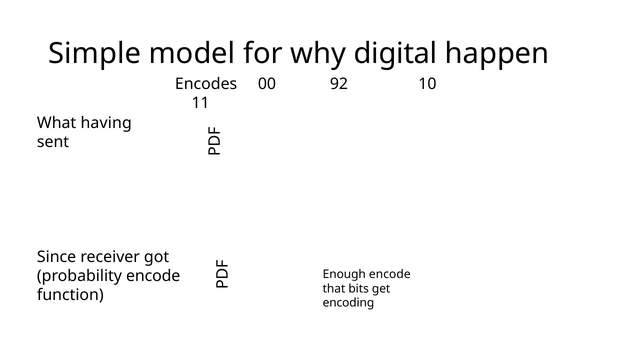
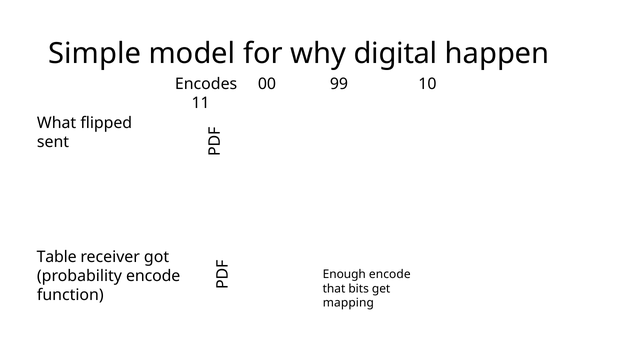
92: 92 -> 99 (339, 84)
having: having -> flipped (106, 123)
Since: Since -> Table (57, 257)
encoding: encoding -> mapping (348, 303)
